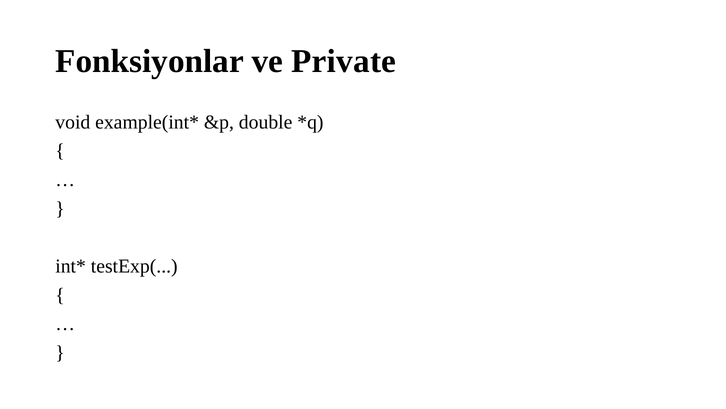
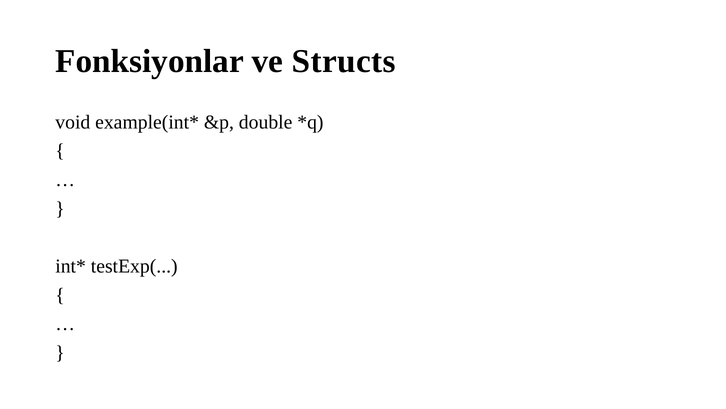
Private: Private -> Structs (344, 61)
